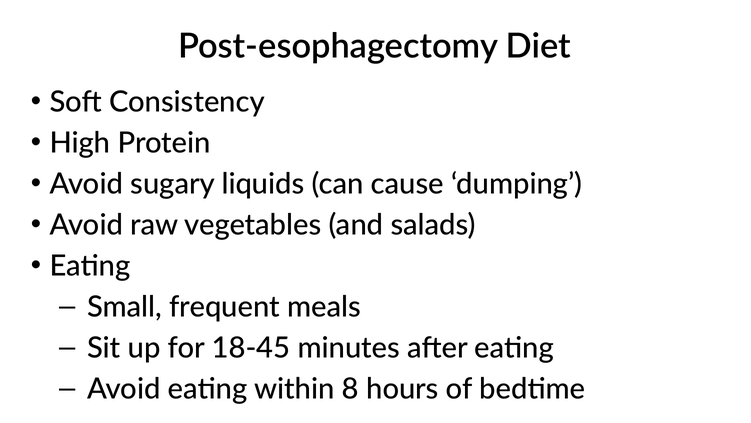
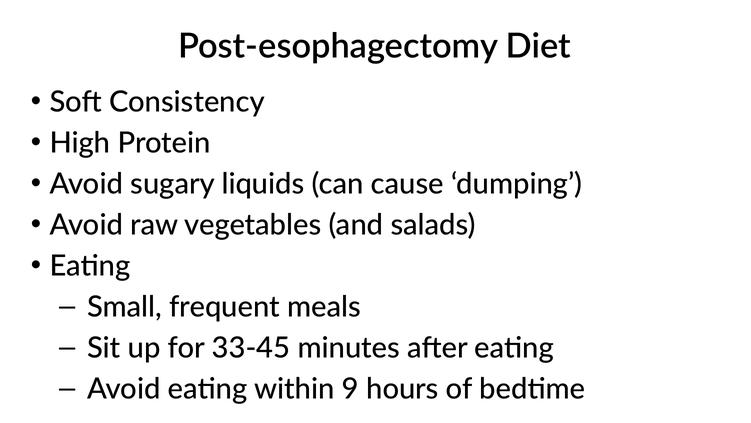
18-45: 18-45 -> 33-45 (251, 348)
8: 8 -> 9 (350, 389)
